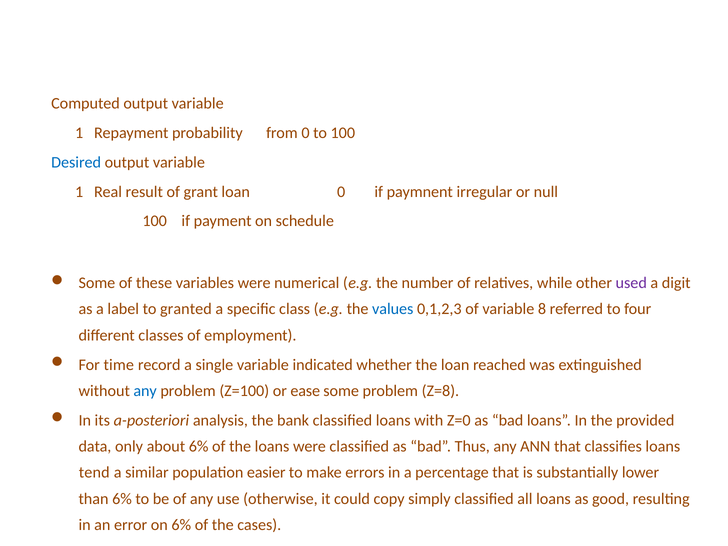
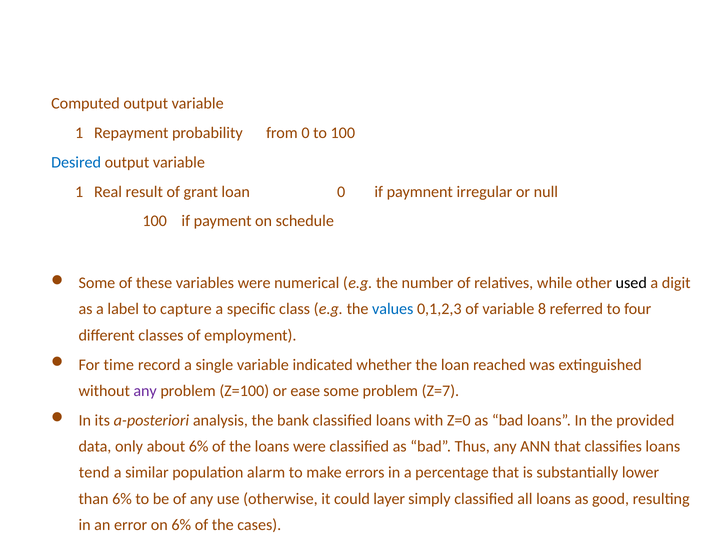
used colour: purple -> black (631, 283)
granted: granted -> capture (186, 309)
any colour: blue -> purple (145, 391)
Z=8: Z=8 -> Z=7 (440, 391)
easier: easier -> alarm (266, 473)
copy: copy -> layer (389, 499)
